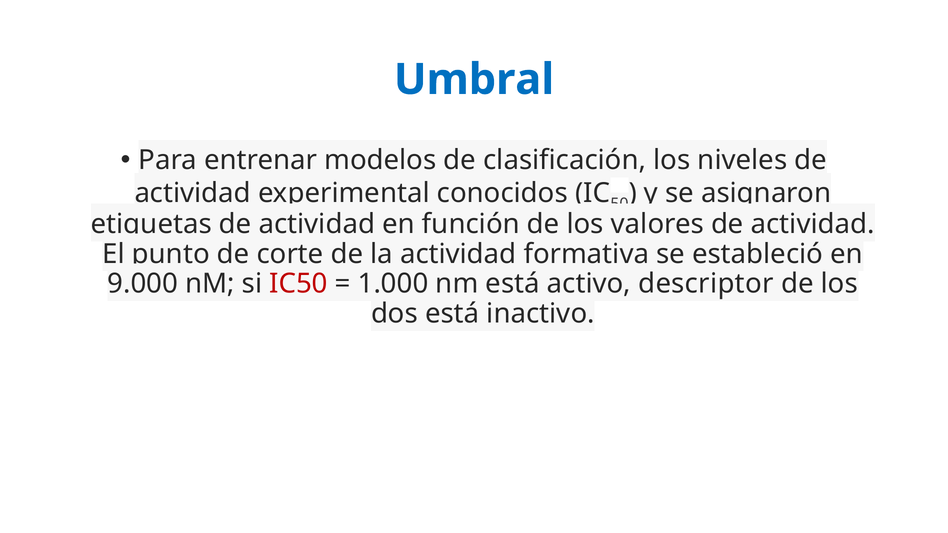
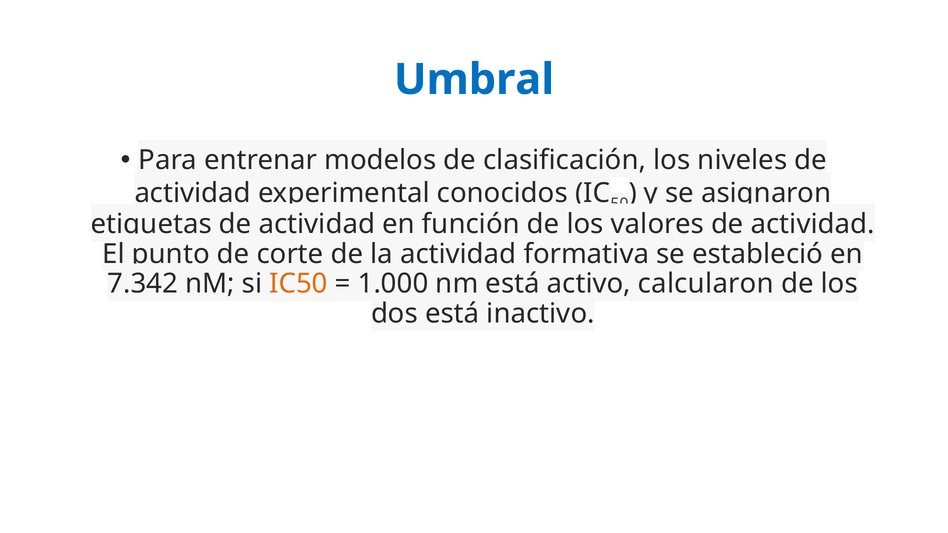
9.000: 9.000 -> 7.342 (143, 284)
IC50 colour: red -> orange (298, 284)
descriptor: descriptor -> calcularon (706, 284)
